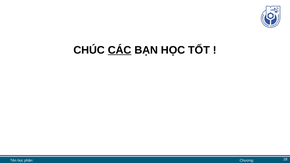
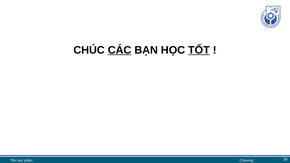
TỐT underline: none -> present (199, 50)
